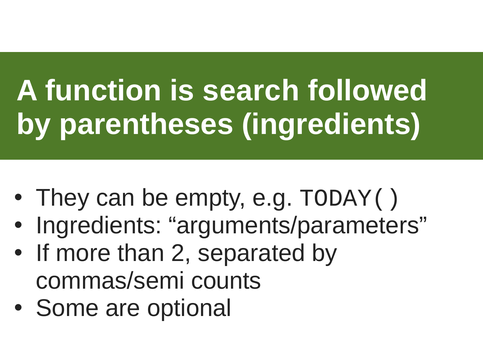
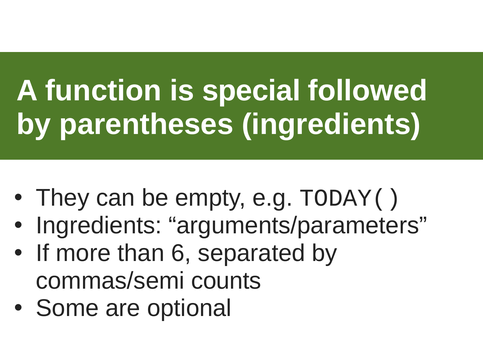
search: search -> special (251, 90)
2: 2 -> 6 (181, 253)
